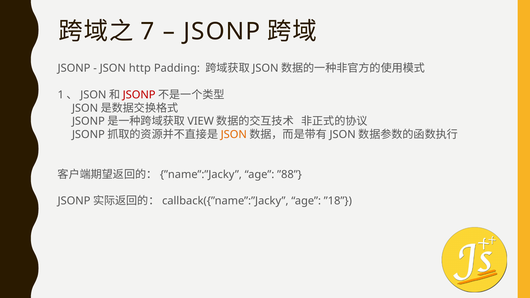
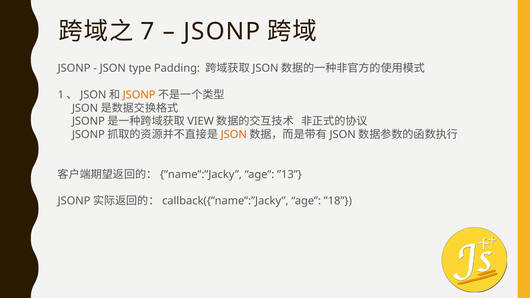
http: http -> type (140, 68)
JSONP colour: red -> orange (139, 95)
”88: ”88 -> ”13 (290, 174)
